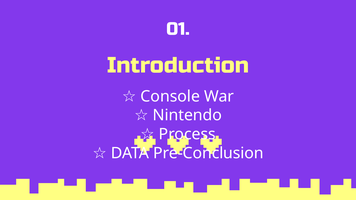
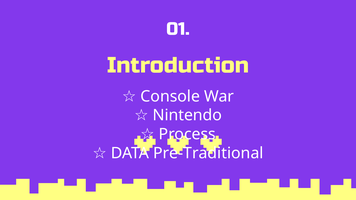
Pre-Conclusion: Pre-Conclusion -> Pre-Traditional (208, 153)
